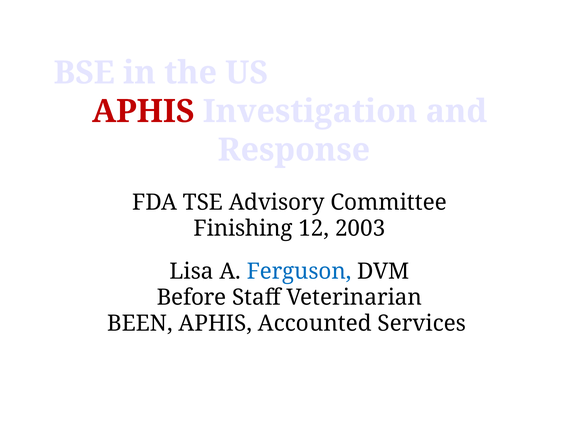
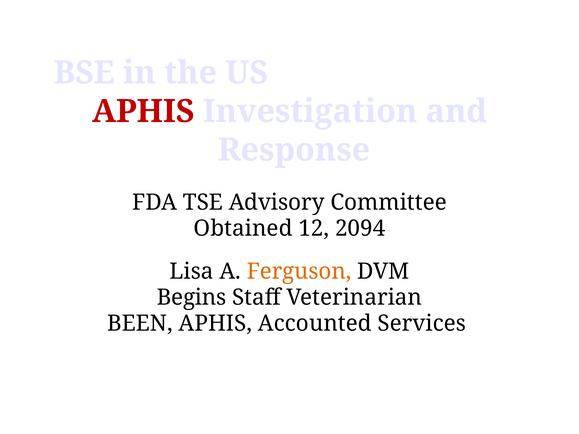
Finishing: Finishing -> Obtained (243, 229)
2003: 2003 -> 2094 (360, 229)
Ferguson colour: blue -> orange (299, 271)
Before: Before -> Begins (192, 298)
